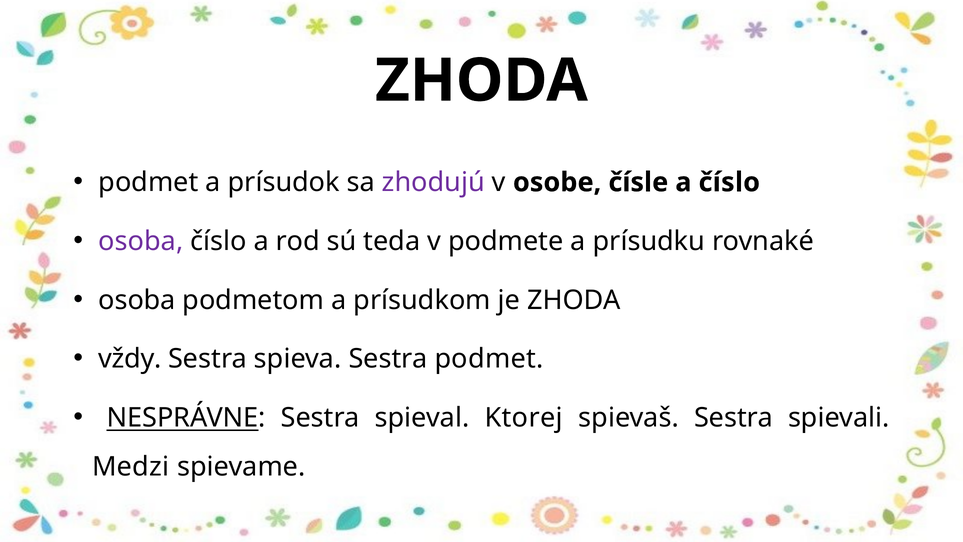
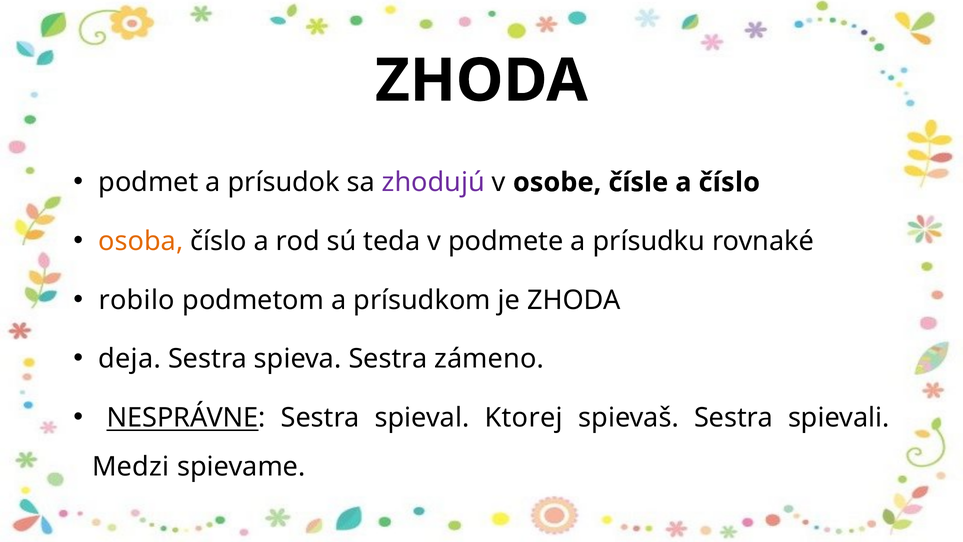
osoba colour: purple -> orange (141, 241)
osoba: osoba -> robilo (137, 300)
vždy: vždy -> deja (130, 359)
Sestra podmet: podmet -> zámeno (489, 359)
